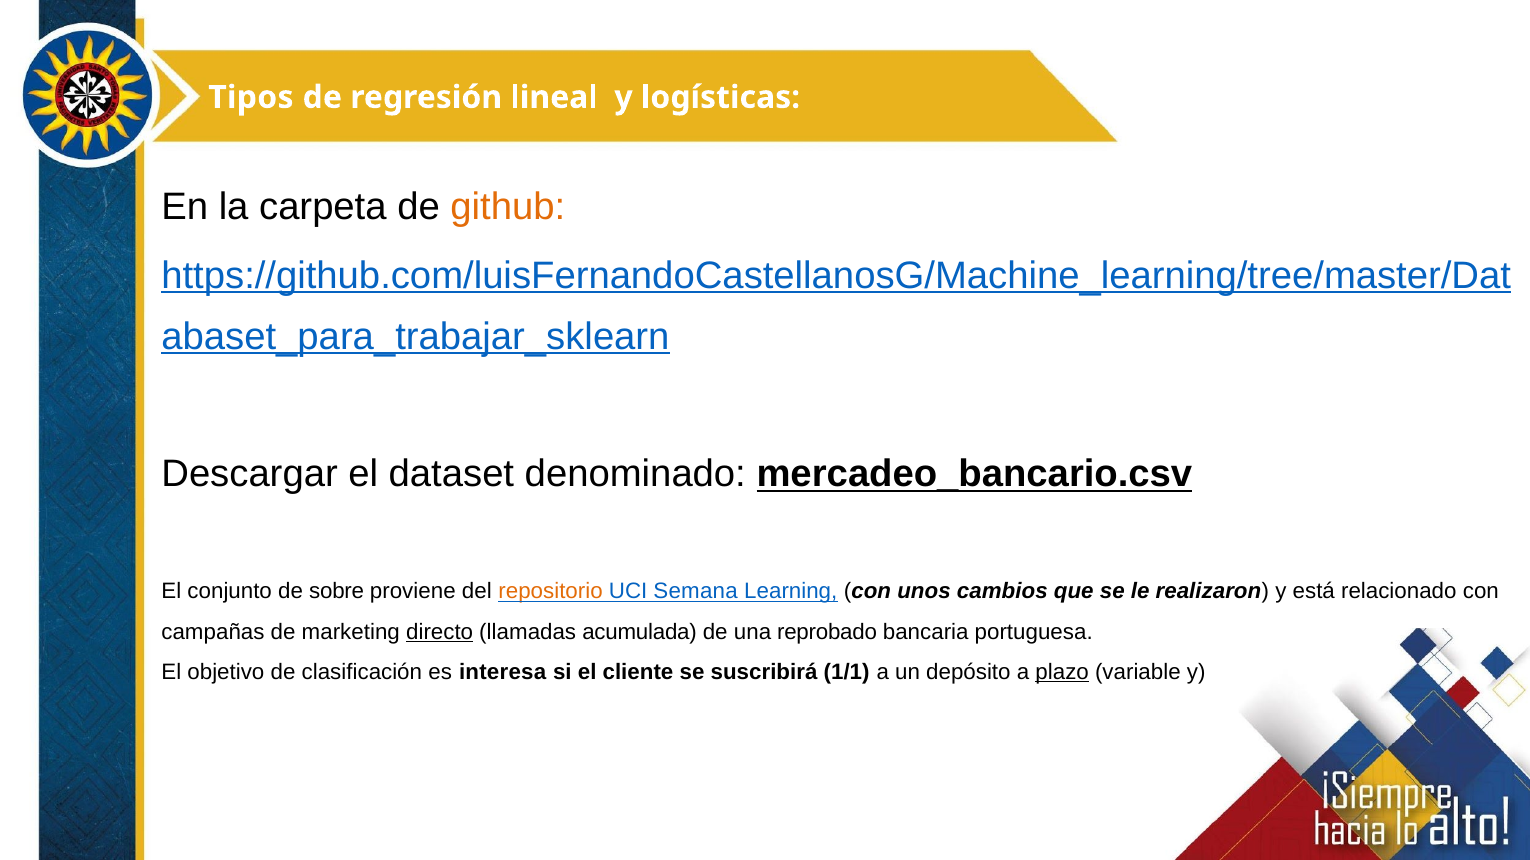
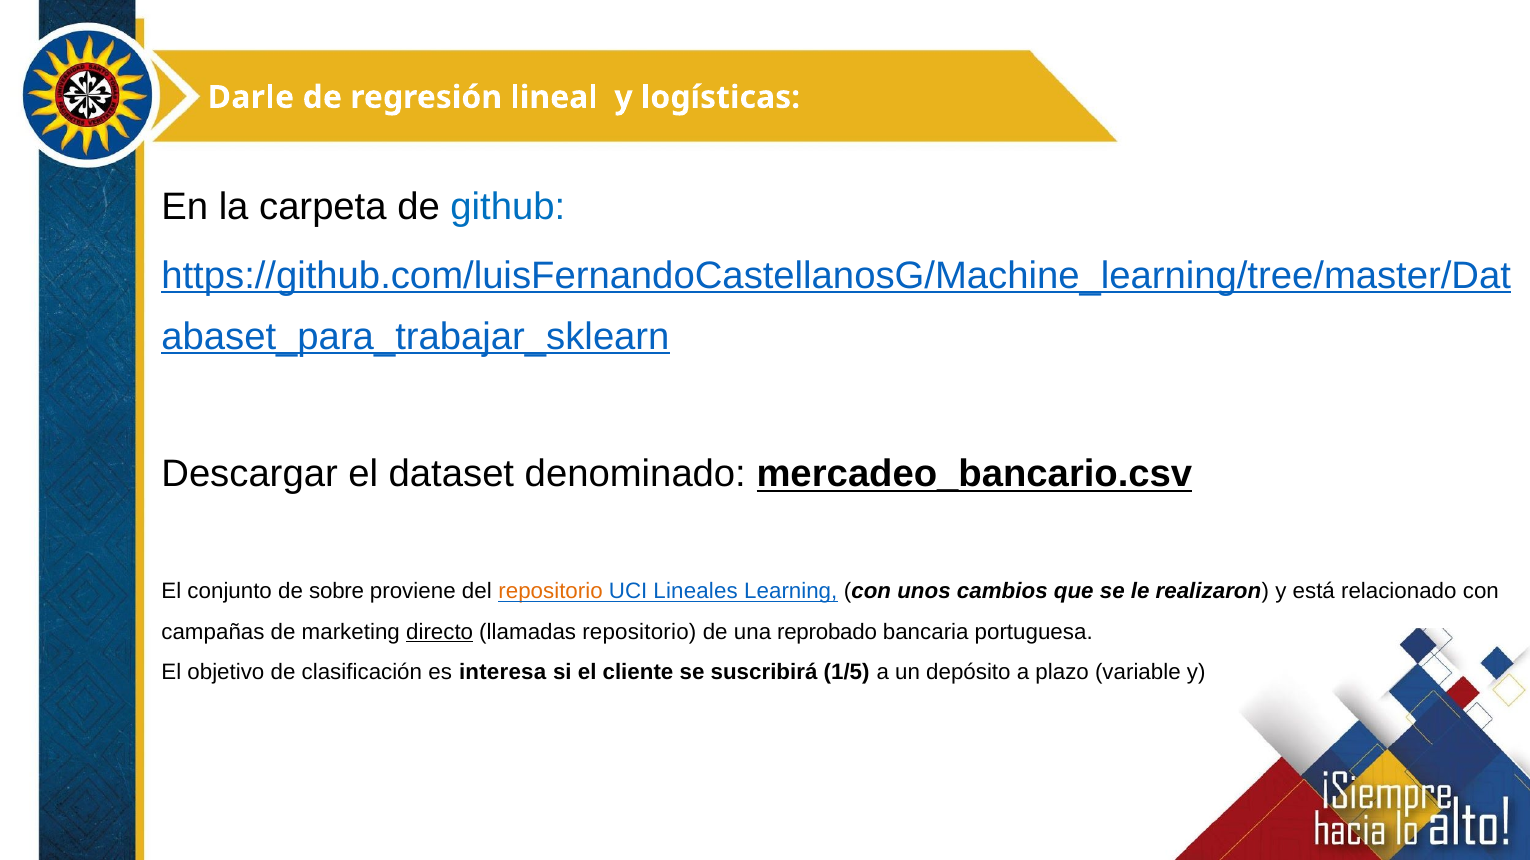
Tipos: Tipos -> Darle (251, 97)
github colour: orange -> blue (508, 207)
Semana: Semana -> Lineales (696, 592)
llamadas acumulada: acumulada -> repositorio (639, 632)
1/1: 1/1 -> 1/5 (847, 672)
plazo underline: present -> none (1062, 672)
